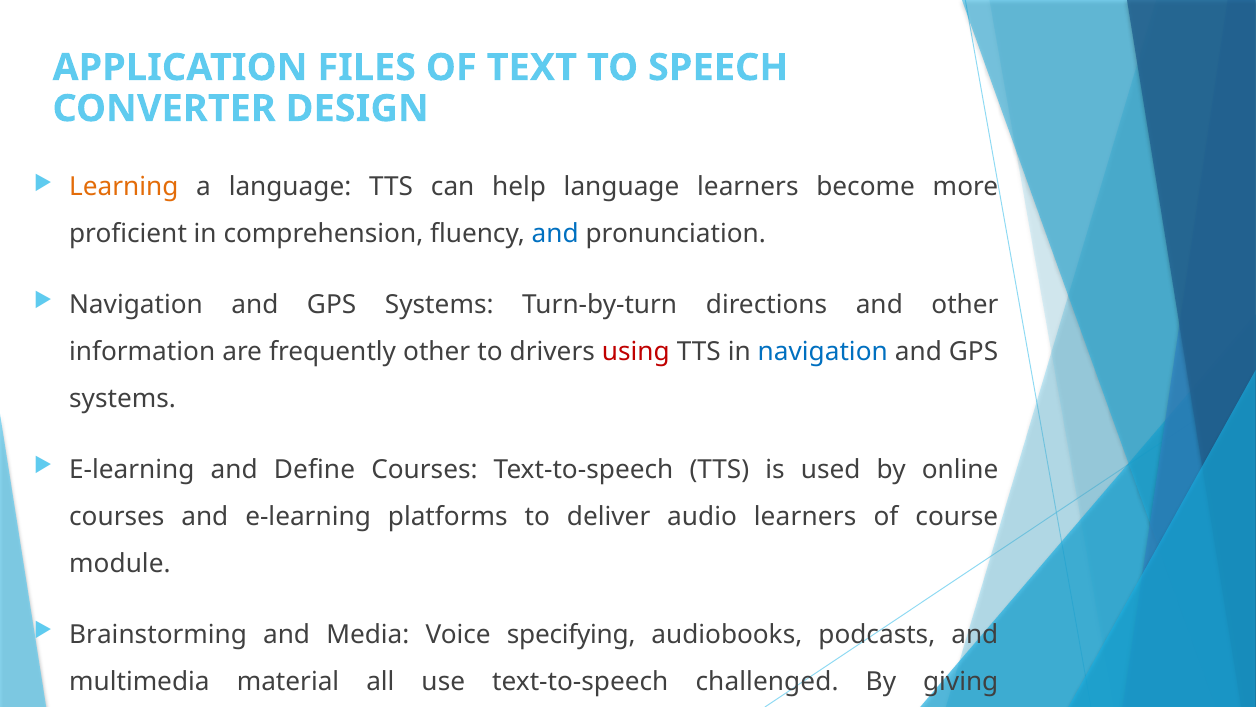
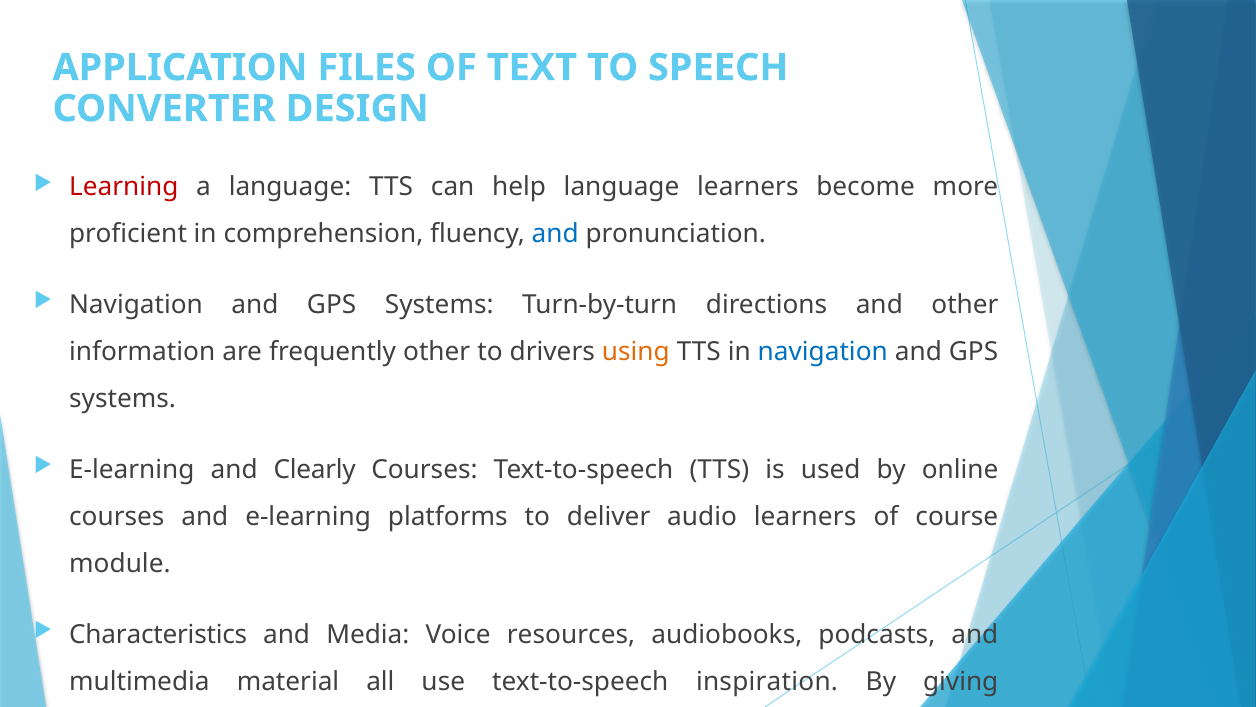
Learning colour: orange -> red (124, 187)
using colour: red -> orange (636, 352)
Define: Define -> Clearly (315, 470)
Brainstorming: Brainstorming -> Characteristics (158, 634)
specifying: specifying -> resources (571, 634)
challenged: challenged -> inspiration (767, 681)
